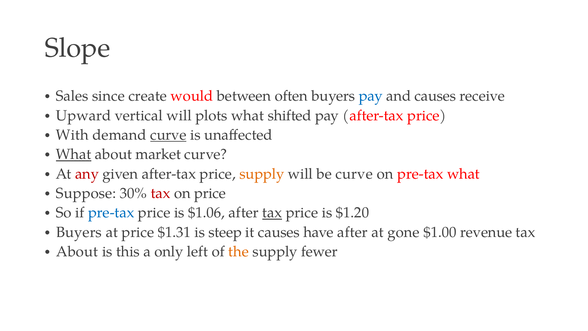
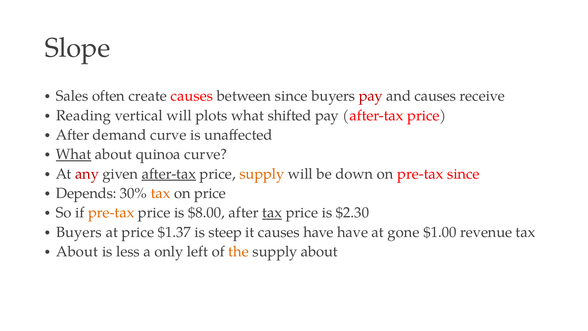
since: since -> often (108, 96)
create would: would -> causes (192, 96)
between often: often -> since (291, 96)
pay colour: blue -> red (371, 96)
Upward: Upward -> Reading (84, 115)
With: With -> After (72, 135)
curve underline: present -> none (168, 135)
market: market -> quinoa (158, 154)
after-tax underline: none -> present (169, 174)
be curve: curve -> down (354, 174)
pre-tax what: what -> since (463, 174)
Suppose: Suppose -> Depends (86, 193)
tax colour: red -> orange (161, 193)
pre-tax colour: blue -> orange (111, 213)
$1.06: $1.06 -> $8.00 (207, 213)
$1.20: $1.20 -> $2.30 (352, 213)
$1.31: $1.31 -> $1.37 (174, 232)
have after: after -> have (353, 232)
this: this -> less (128, 251)
supply fewer: fewer -> about (319, 251)
